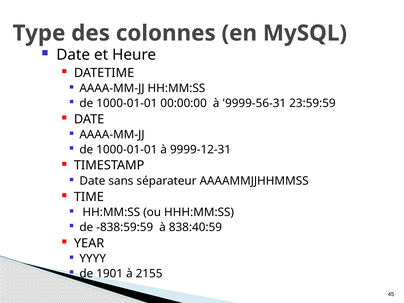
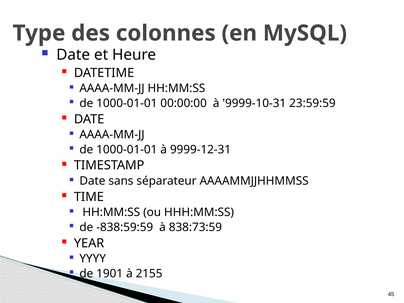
9999-56-31: 9999-56-31 -> 9999-10-31 (254, 103)
838:40:59: 838:40:59 -> 838:73:59 (195, 227)
